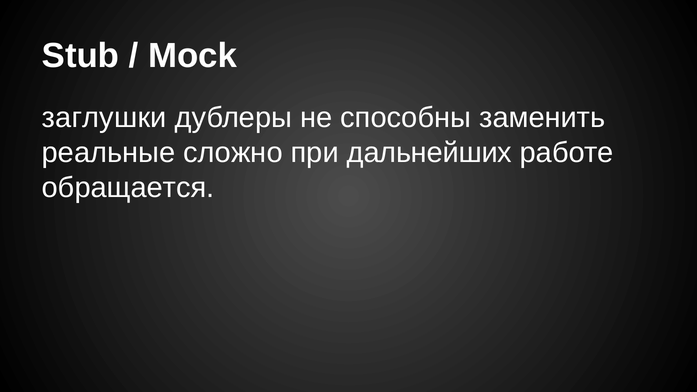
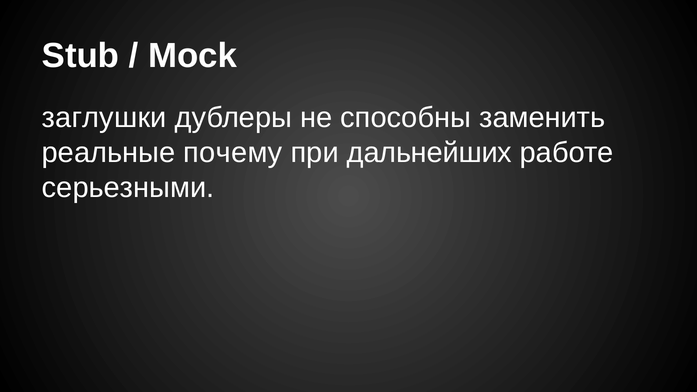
сложно: сложно -> почему (233, 153)
обращается: обращается -> серьезными (128, 188)
